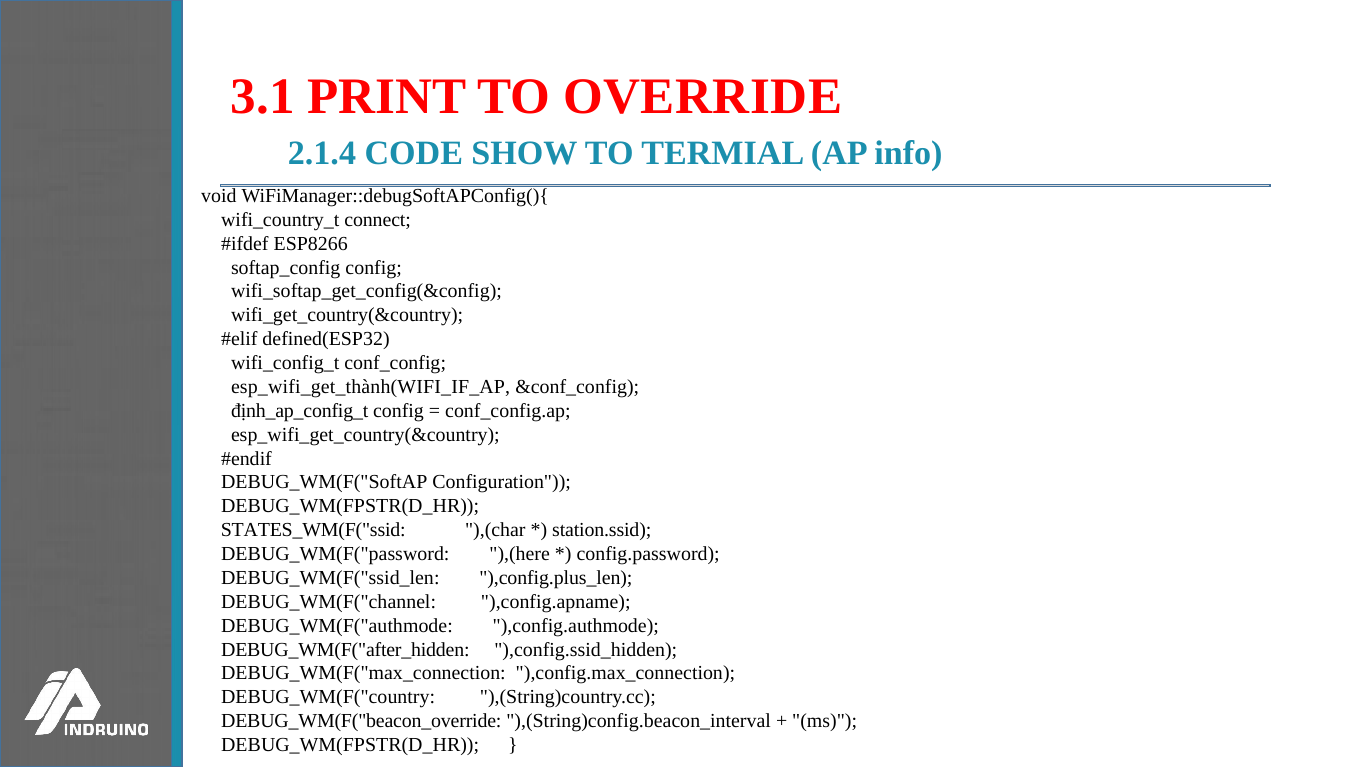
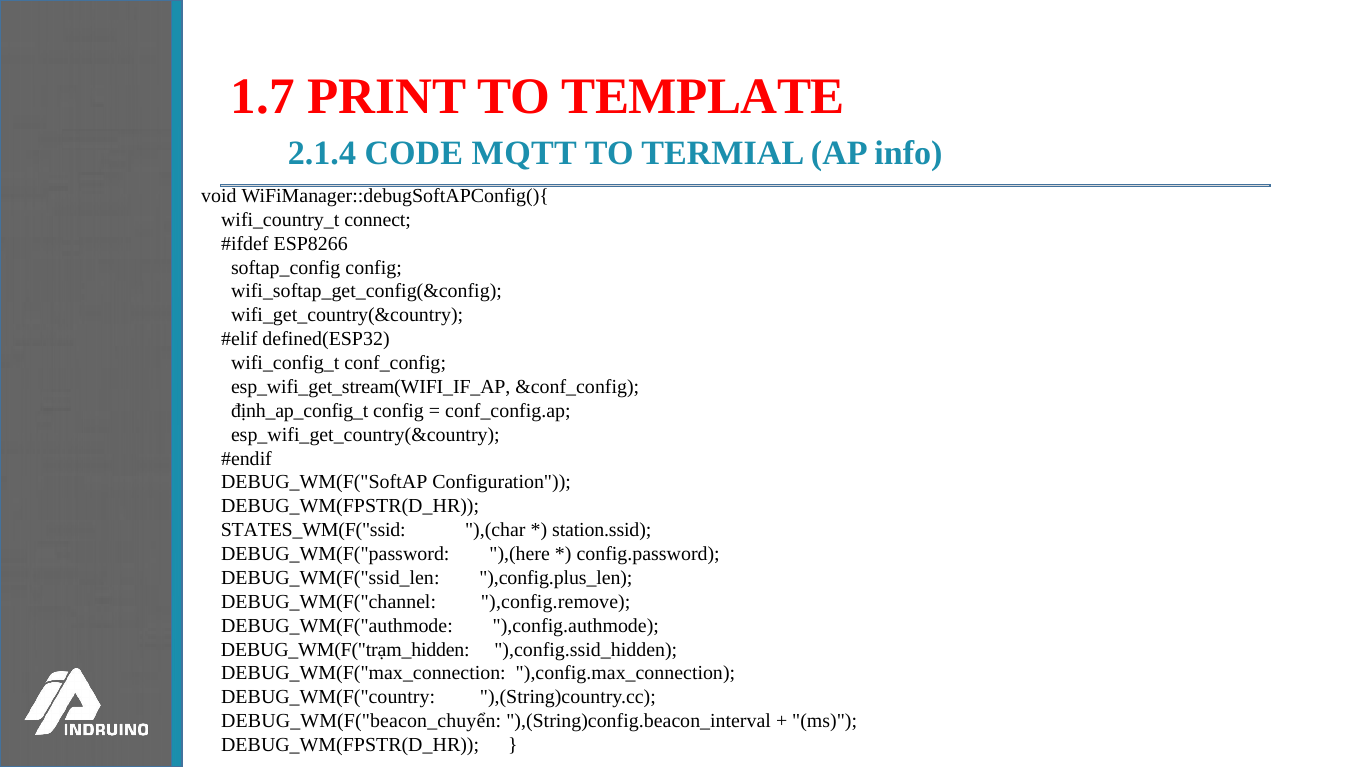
3.1: 3.1 -> 1.7 (263, 97)
OVERRIDE: OVERRIDE -> TEMPLATE (703, 97)
SHOW: SHOW -> MQTT (524, 154)
esp_wifi_get_thành(WIFI_IF_AP: esp_wifi_get_thành(WIFI_IF_AP -> esp_wifi_get_stream(WIFI_IF_AP (371, 387)
),config.apname: ),config.apname -> ),config.remove (556, 602)
DEBUG_WM(F("after_hidden: DEBUG_WM(F("after_hidden -> DEBUG_WM(F("trạm_hidden (345, 650)
DEBUG_WM(F("beacon_override: DEBUG_WM(F("beacon_override -> DEBUG_WM(F("beacon_chuyển (361, 721)
